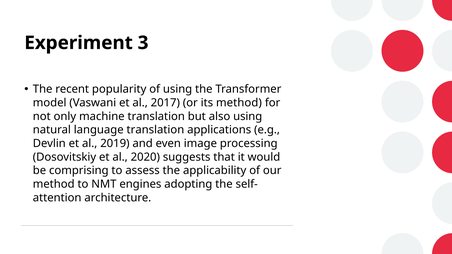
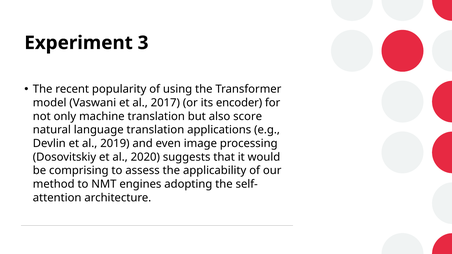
its method: method -> encoder (239, 103)
also using: using -> score (248, 116)
